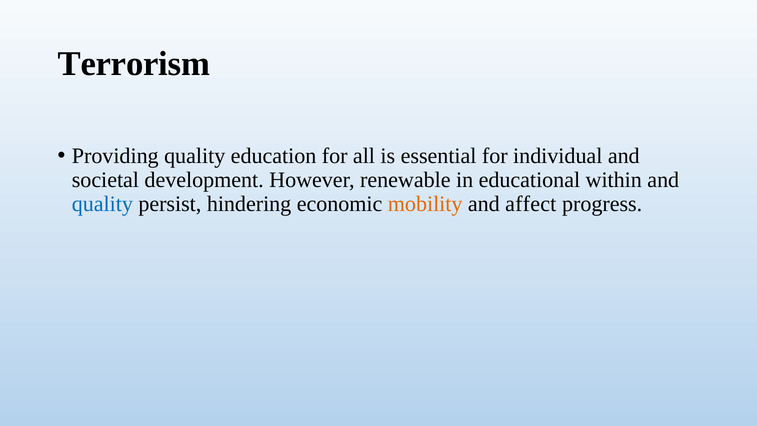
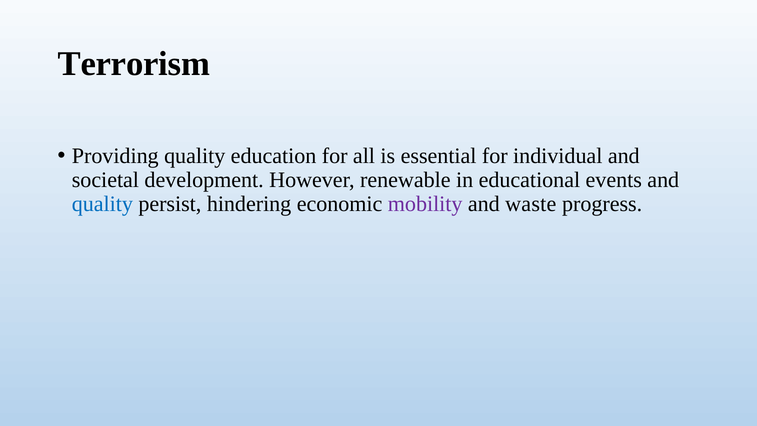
within: within -> events (614, 180)
mobility colour: orange -> purple (425, 204)
affect: affect -> waste (531, 204)
